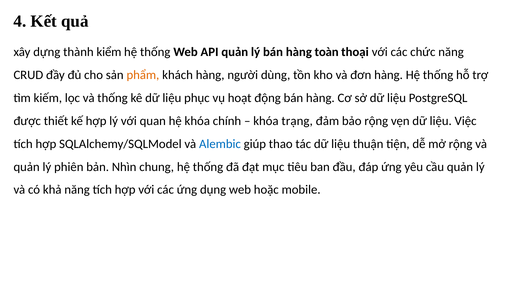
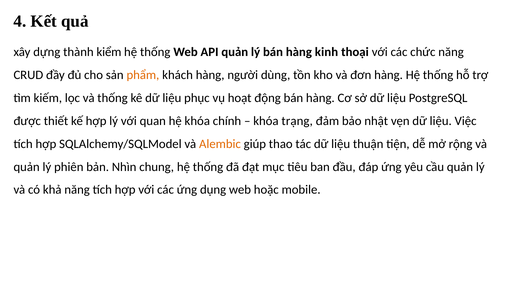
toàn: toàn -> kinh (327, 52)
bảo rộng: rộng -> nhật (376, 121)
Alembic colour: blue -> orange (220, 144)
